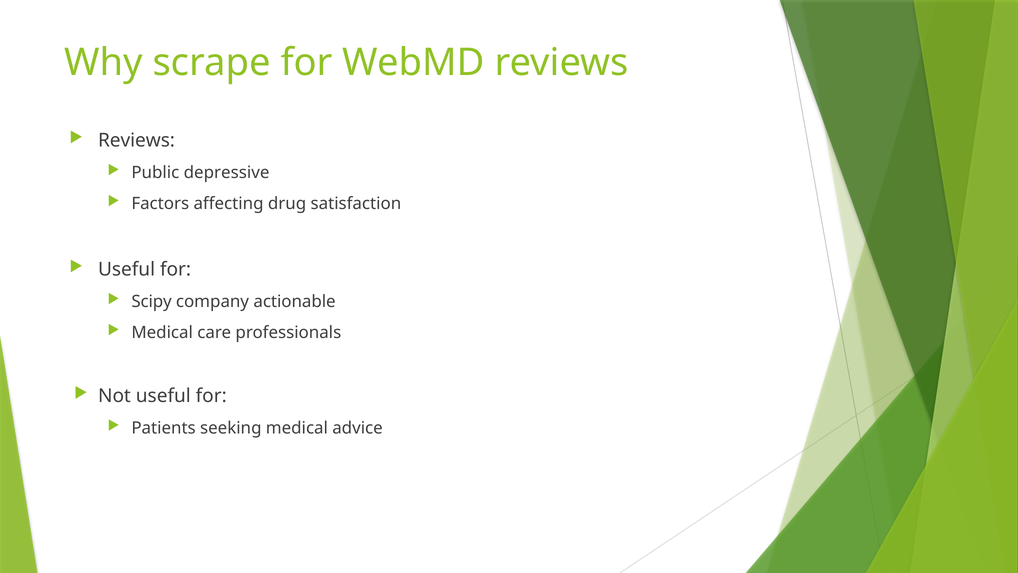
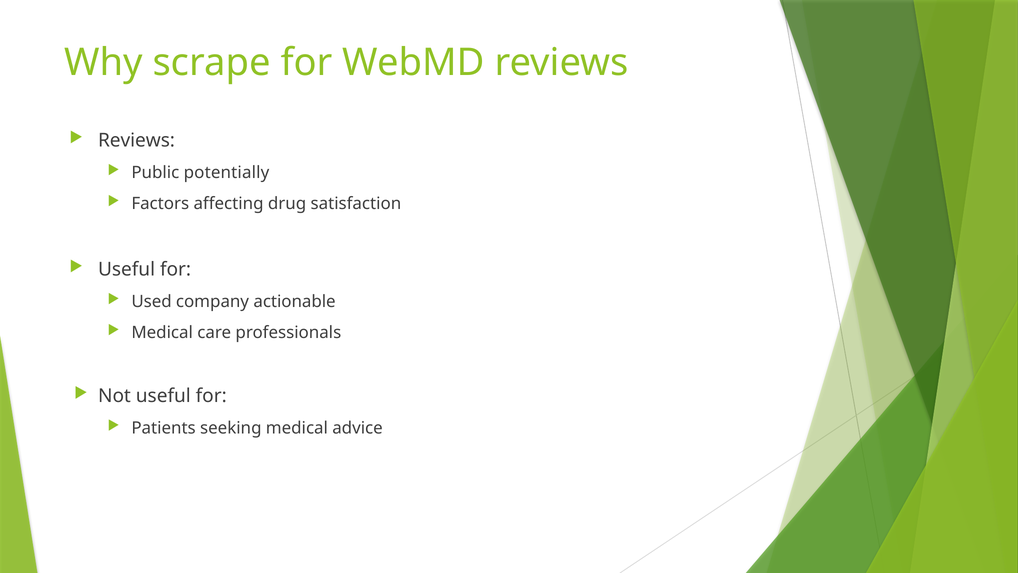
depressive: depressive -> potentially (227, 172)
Scipy: Scipy -> Used (152, 301)
